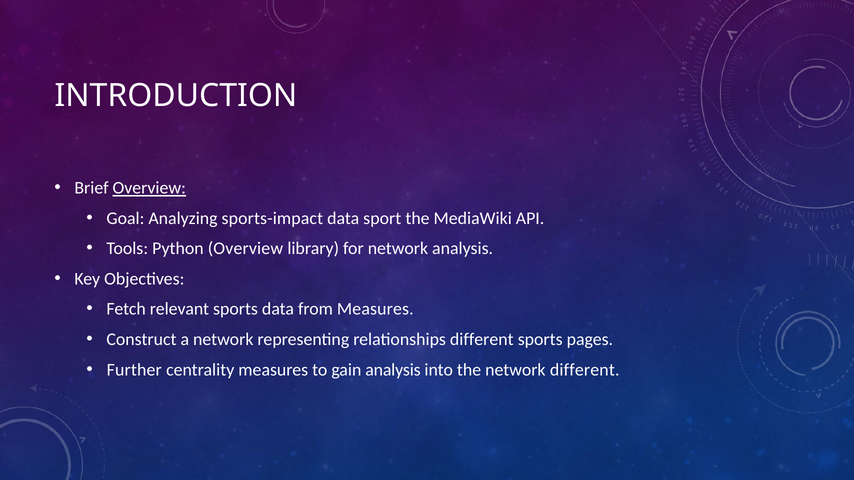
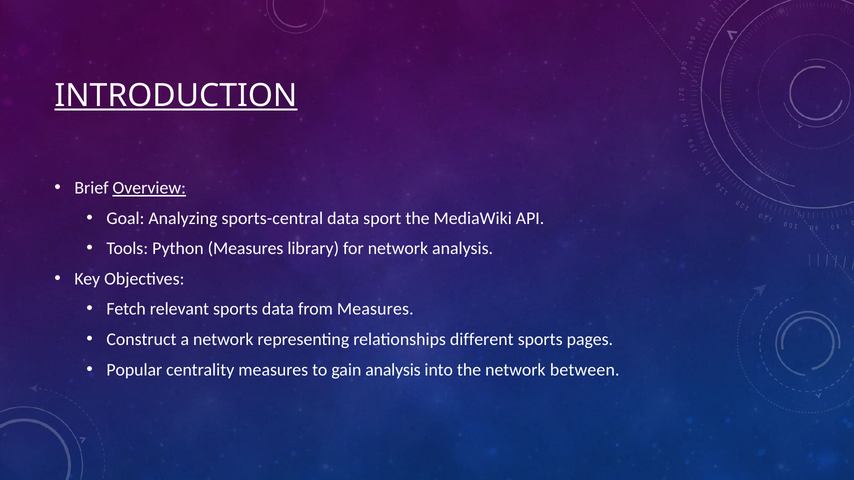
INTRODUCTION underline: none -> present (176, 96)
sports-impact: sports-impact -> sports-central (272, 218)
Python Overview: Overview -> Measures (246, 249)
Further: Further -> Popular (134, 370)
network different: different -> between (585, 370)
